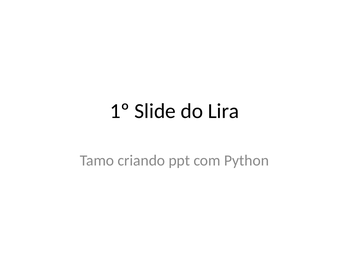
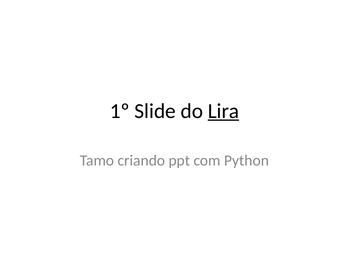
Lira underline: none -> present (223, 111)
